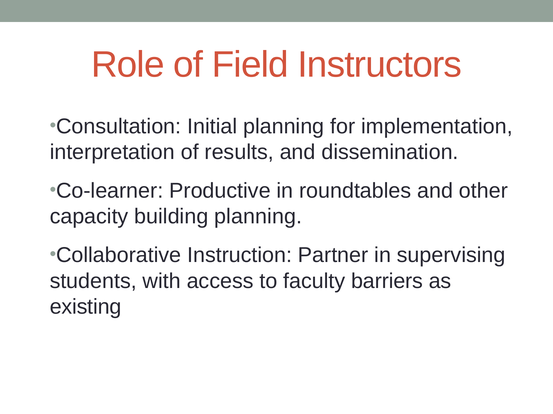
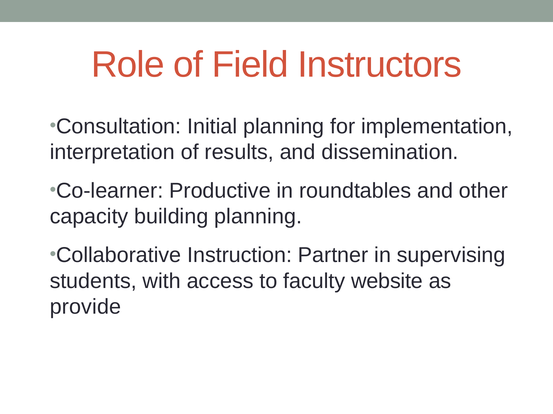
barriers: barriers -> website (387, 281)
existing: existing -> provide (85, 307)
